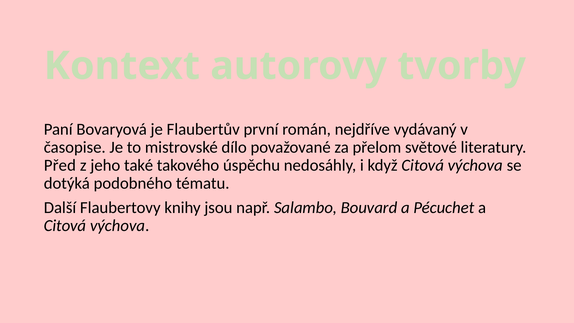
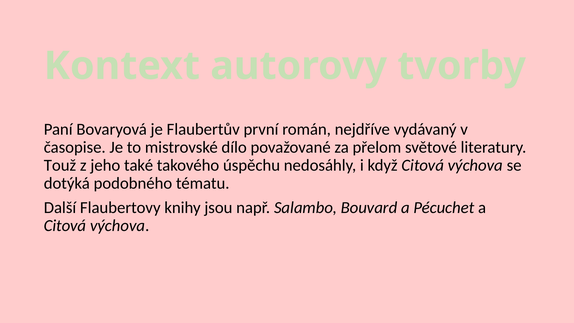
Před: Před -> Touž (60, 165)
